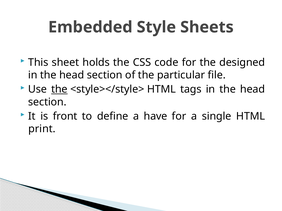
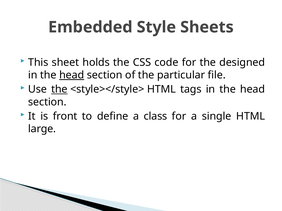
head underline: none -> present (72, 75)
have: have -> class (156, 116)
print: print -> large (42, 129)
